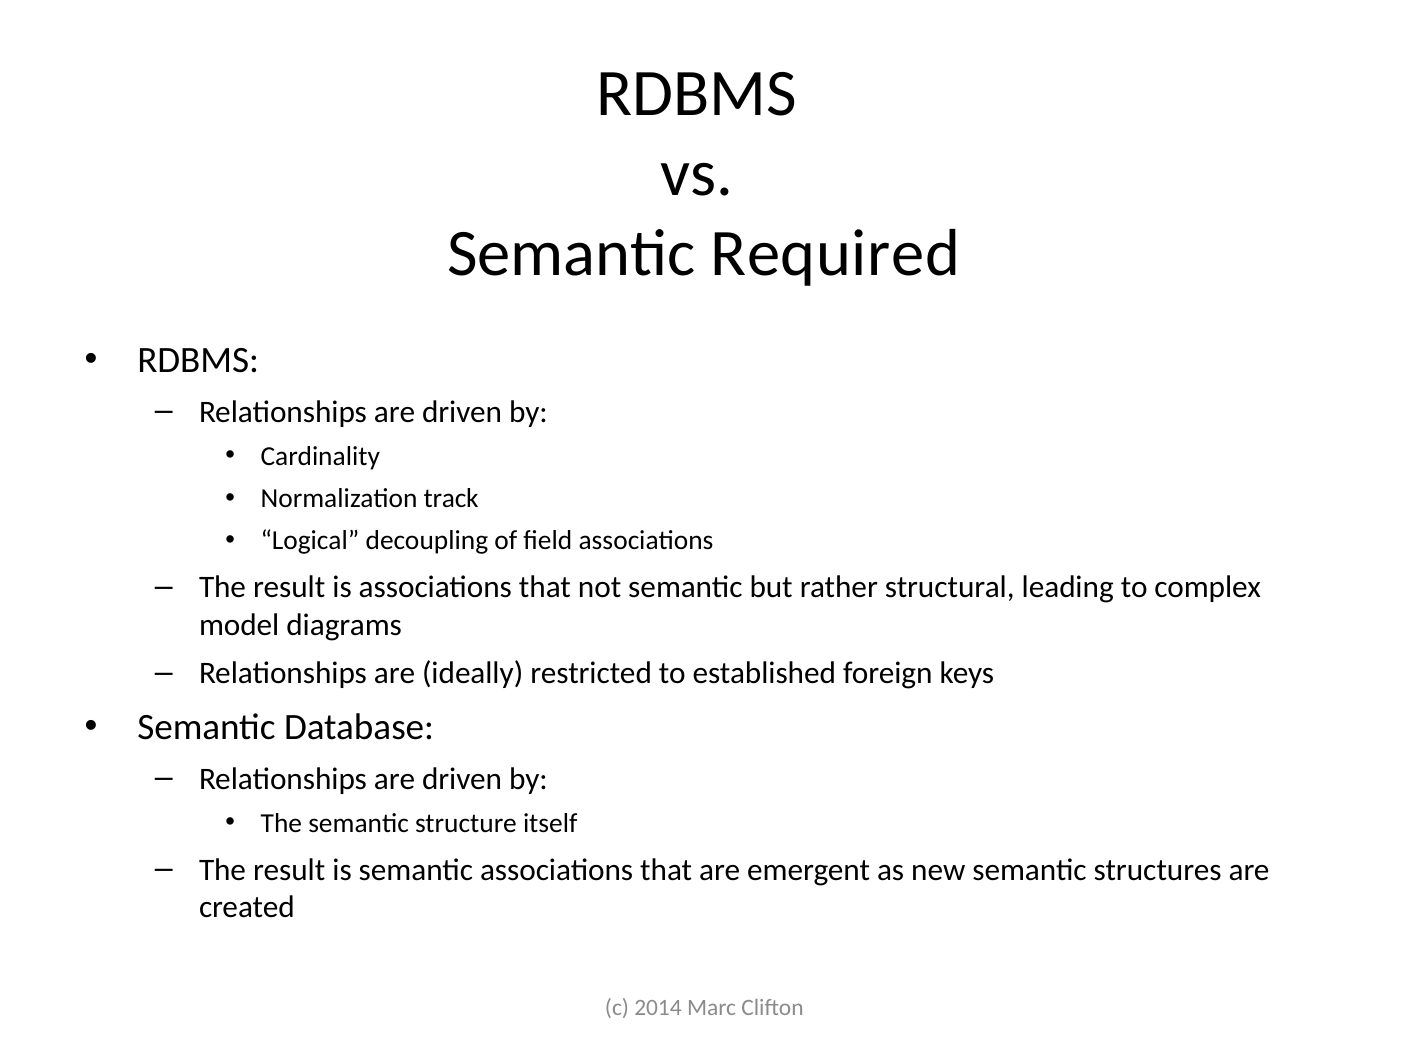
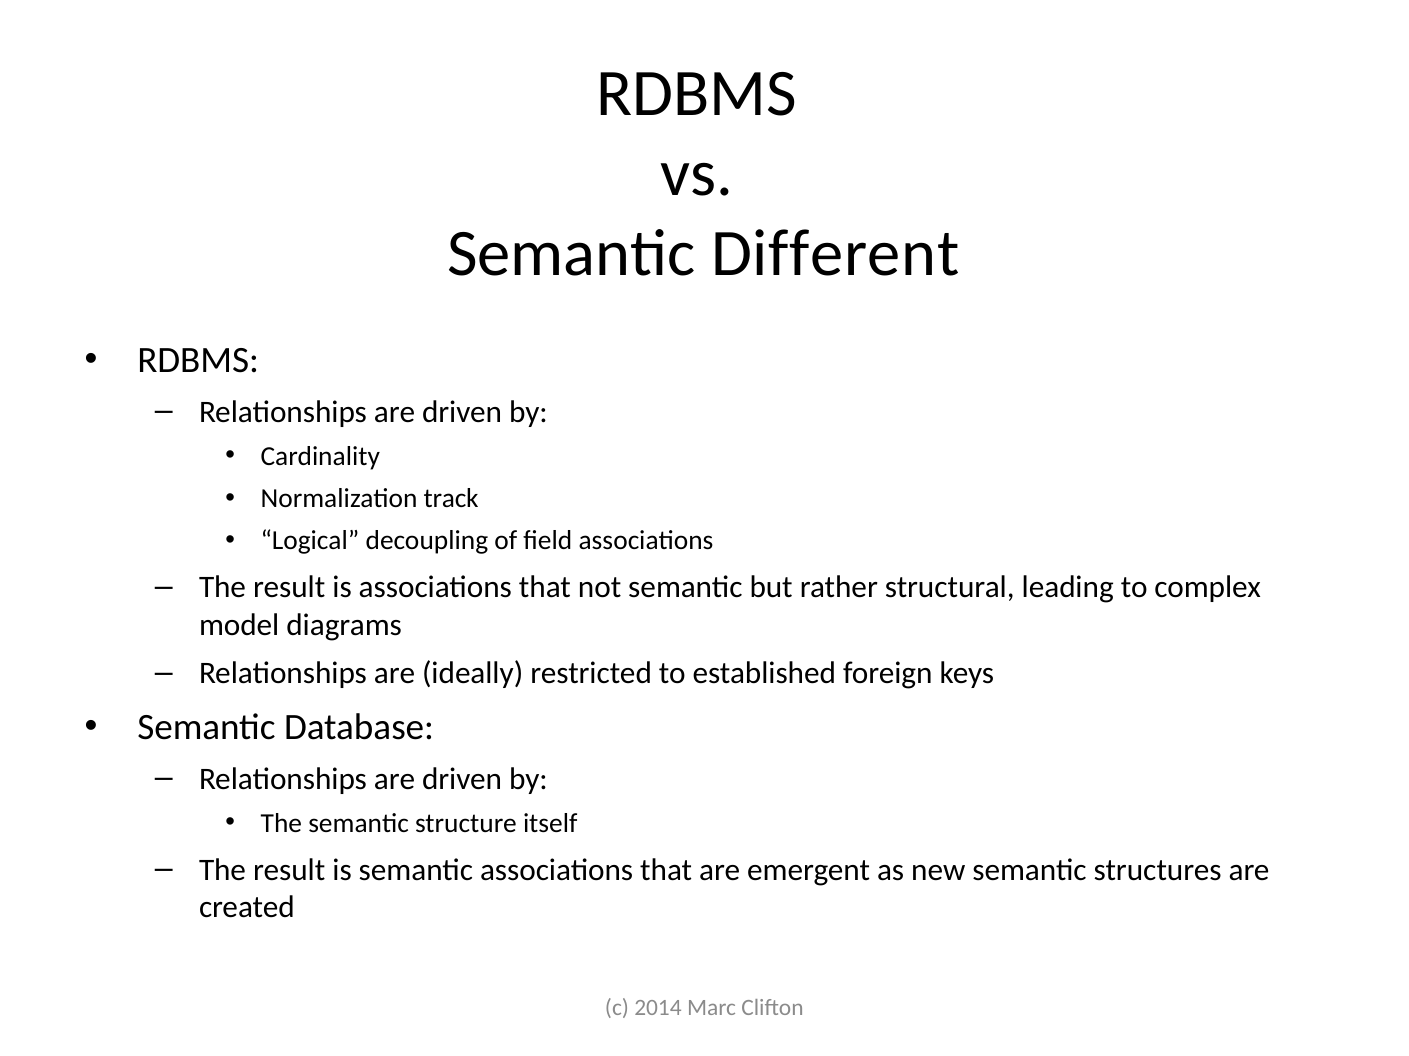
Required: Required -> Different (835, 254)
